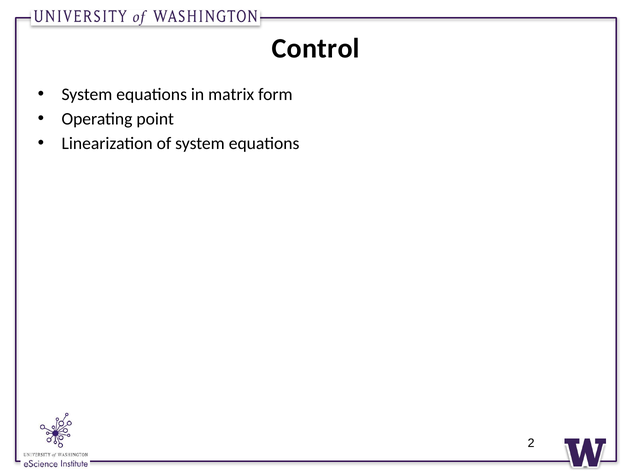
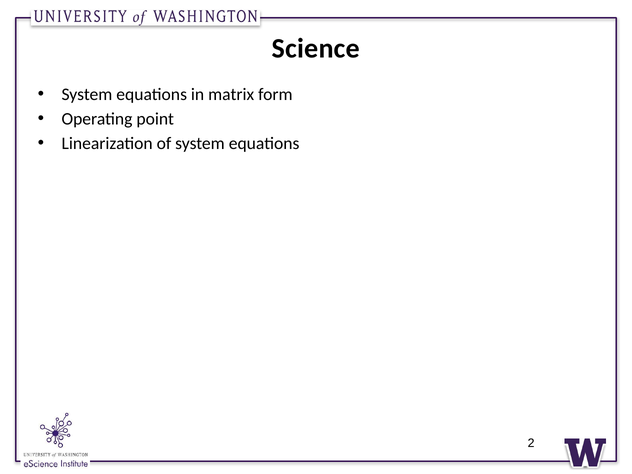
Control: Control -> Science (316, 48)
